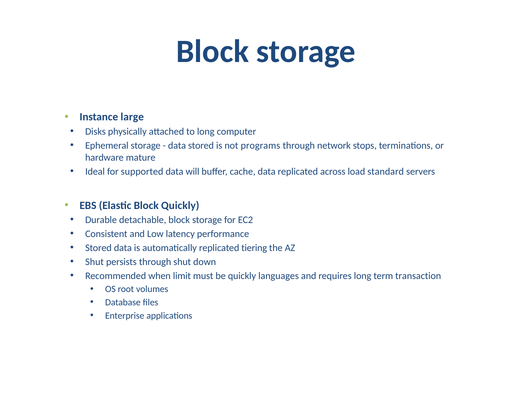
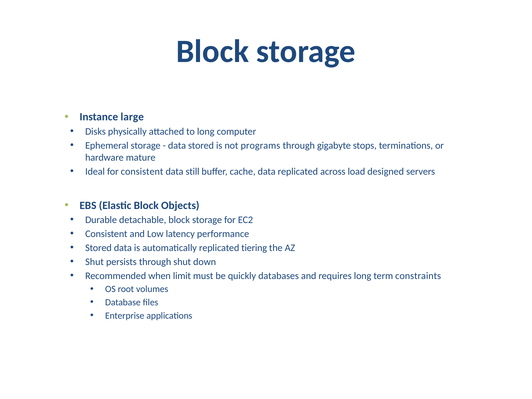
network: network -> gigabyte (334, 146)
for supported: supported -> consistent (142, 171)
will: will -> still (193, 171)
standard: standard -> designed (386, 171)
Block Quickly: Quickly -> Objects (180, 205)
languages: languages -> databases (279, 276)
transaction: transaction -> constraints (418, 276)
